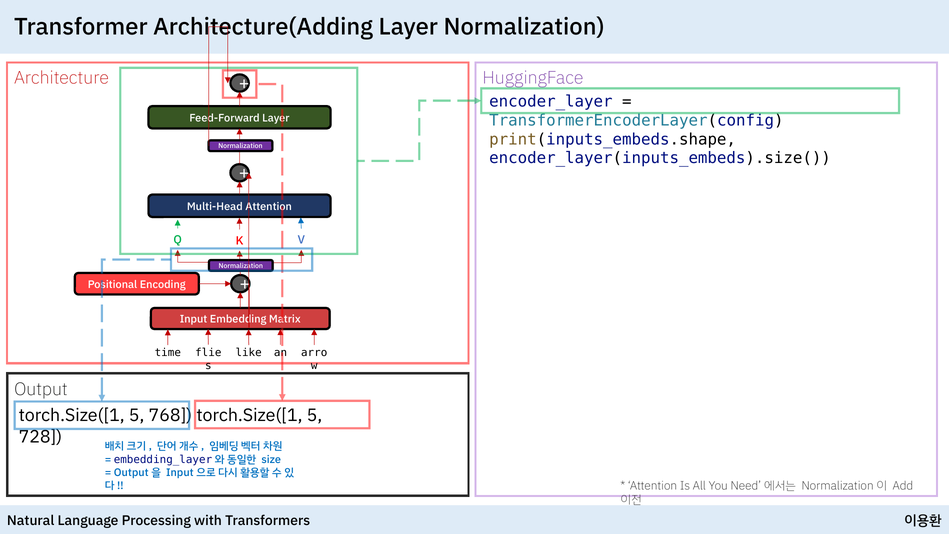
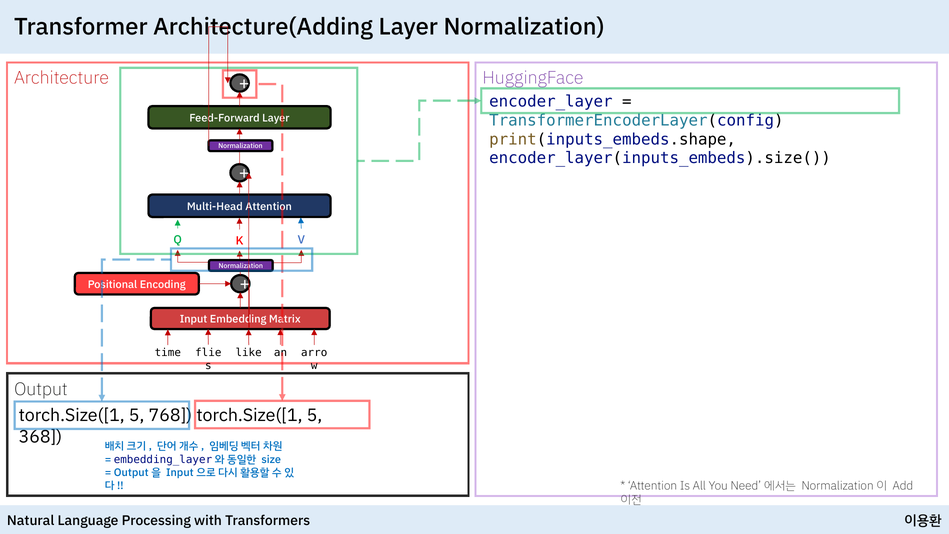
728: 728 -> 368 (40, 437)
